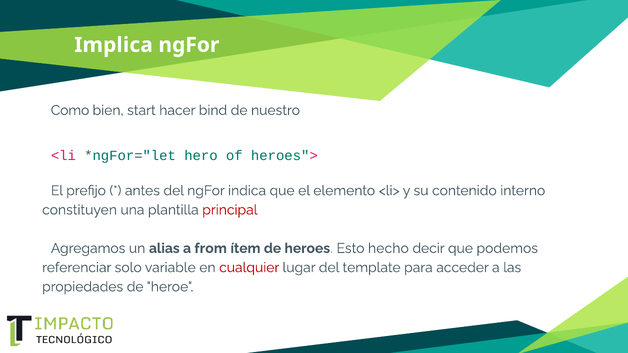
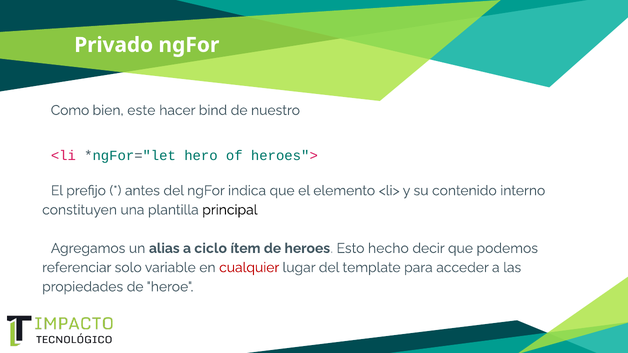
Implica: Implica -> Privado (114, 45)
start: start -> este (141, 110)
principal colour: red -> black (230, 210)
from: from -> ciclo (211, 248)
